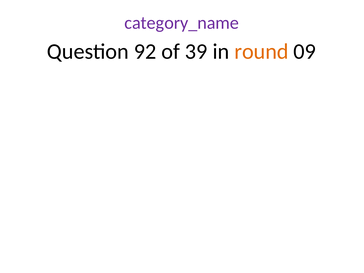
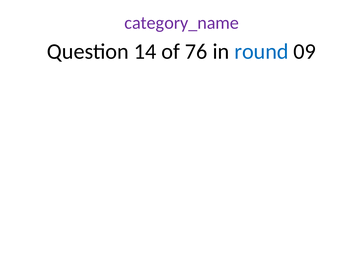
92: 92 -> 14 (145, 51)
39: 39 -> 76 (196, 51)
round colour: orange -> blue (261, 51)
